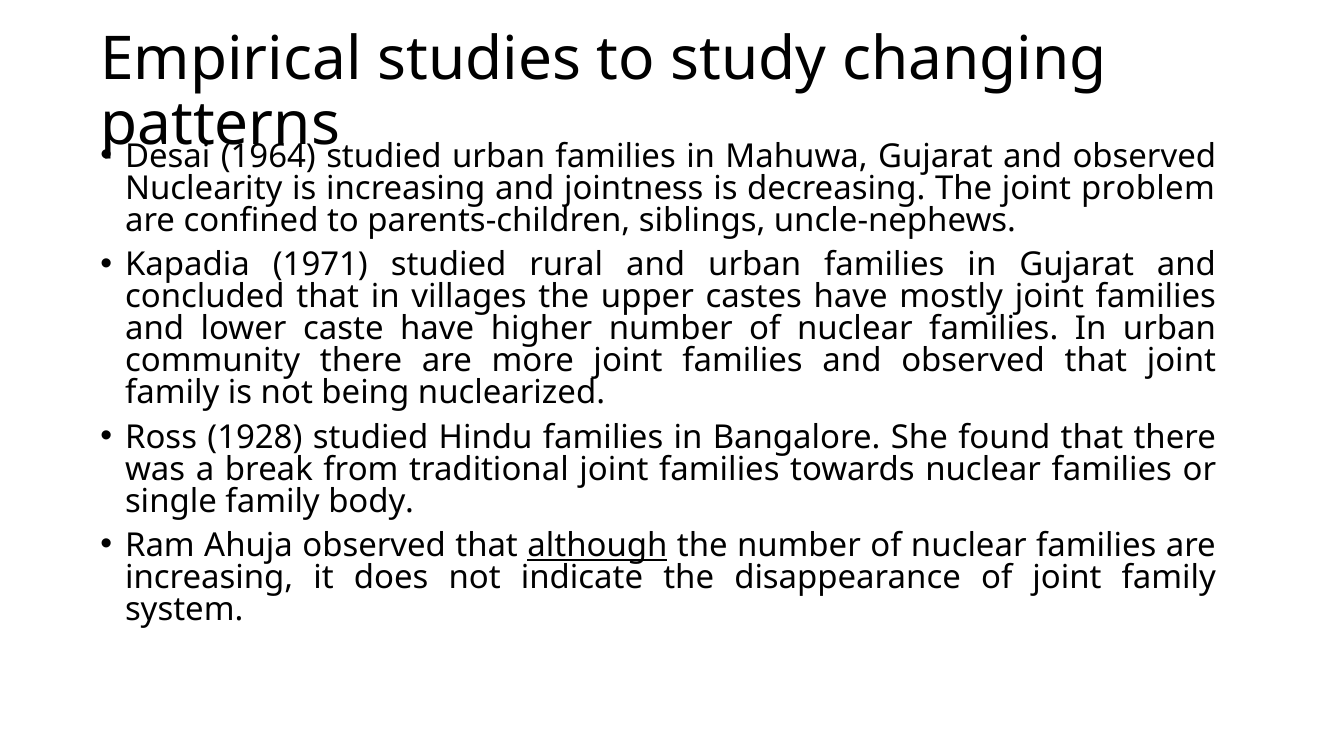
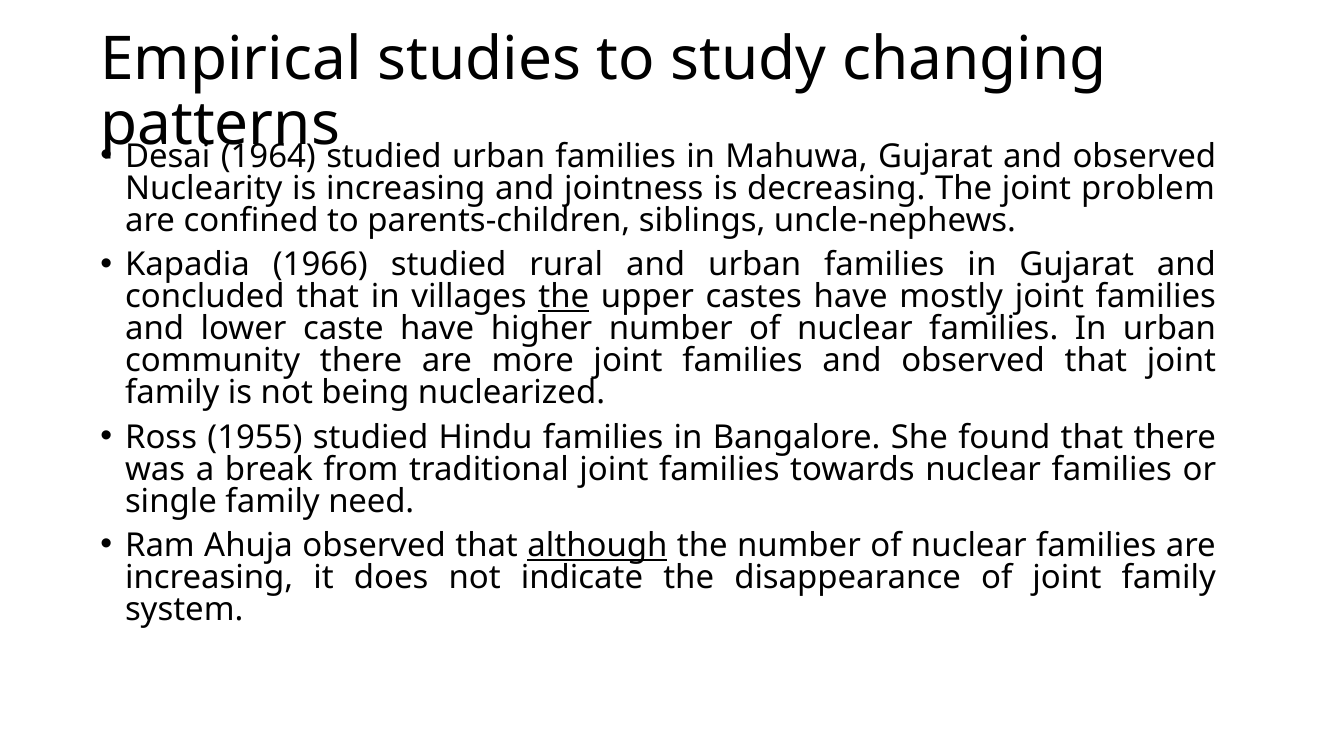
1971: 1971 -> 1966 (320, 265)
the underline: none -> present (564, 297)
1928: 1928 -> 1955 (255, 437)
body: body -> need (371, 501)
